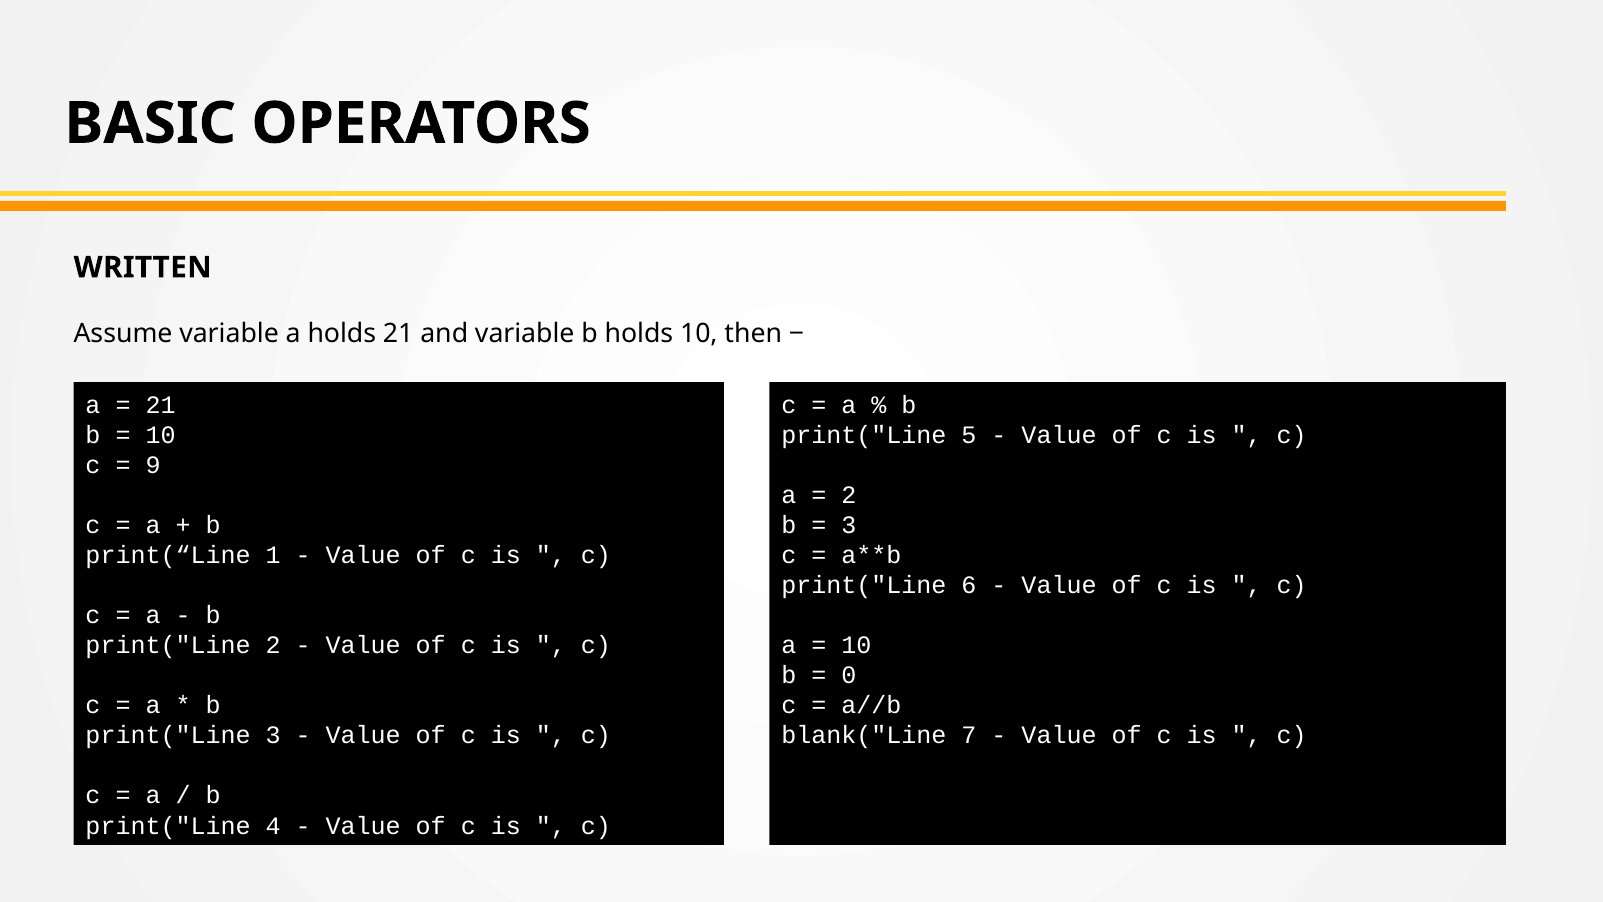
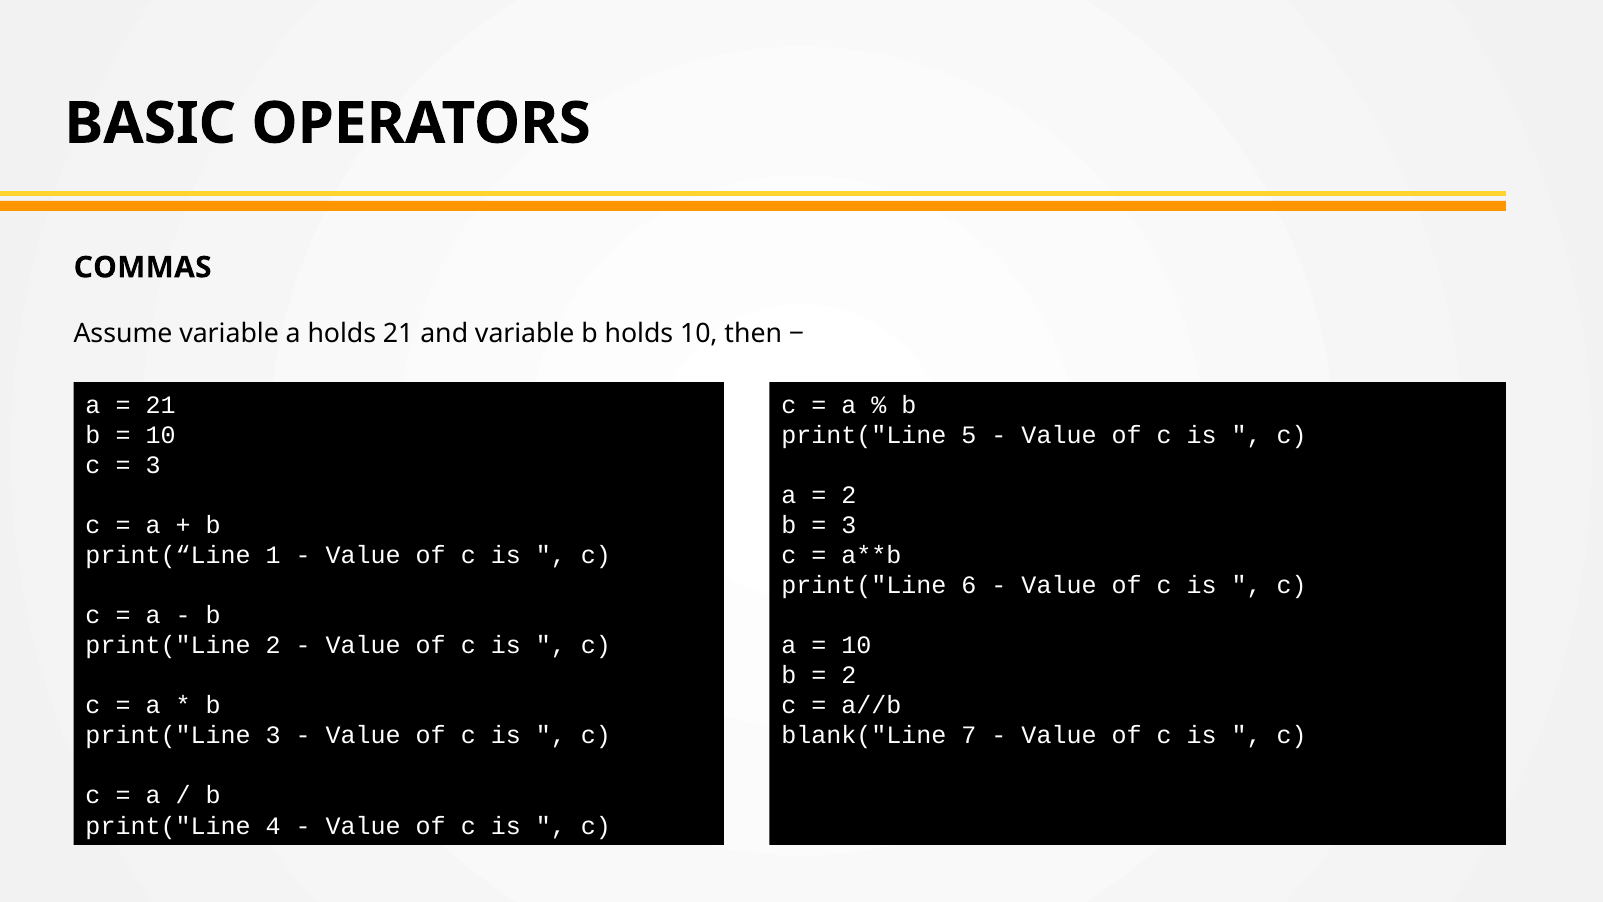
WRITTEN: WRITTEN -> COMMAS (143, 267)
9: 9 -> 3 (153, 465)
0: 0 -> 2 (849, 675)
